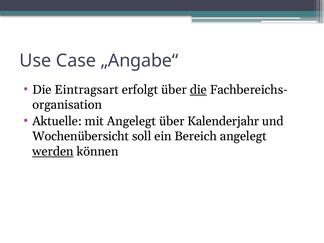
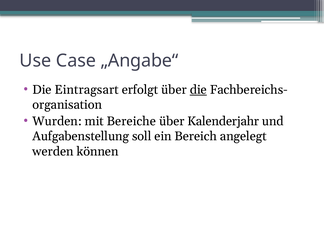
Aktuelle: Aktuelle -> Wurden (57, 121)
mit Angelegt: Angelegt -> Bereiche (131, 121)
Wochenübersicht: Wochenübersicht -> Aufgabenstellung (81, 136)
werden underline: present -> none (53, 151)
